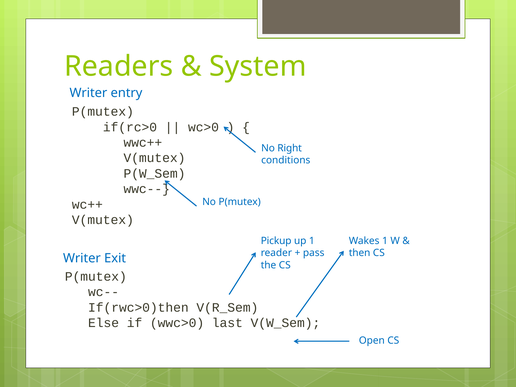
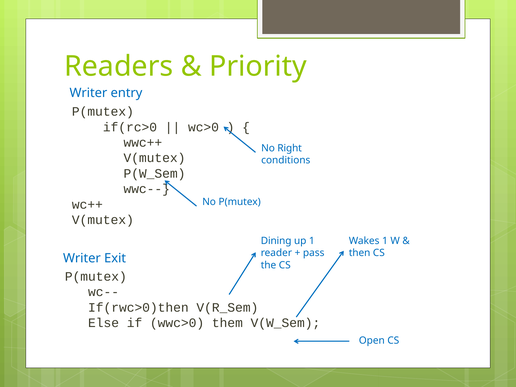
System: System -> Priority (258, 66)
Pickup: Pickup -> Dining (276, 241)
last: last -> them (227, 323)
